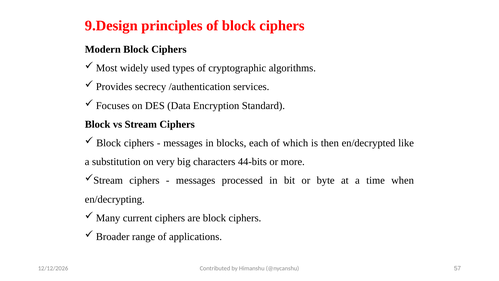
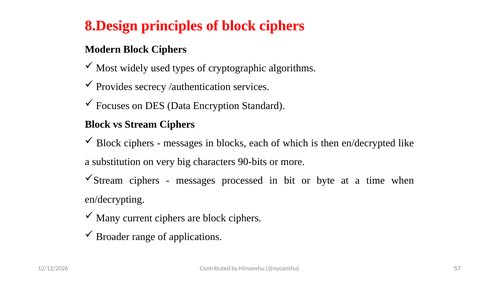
9.Design: 9.Design -> 8.Design (111, 26)
44-bits: 44-bits -> 90-bits (252, 162)
